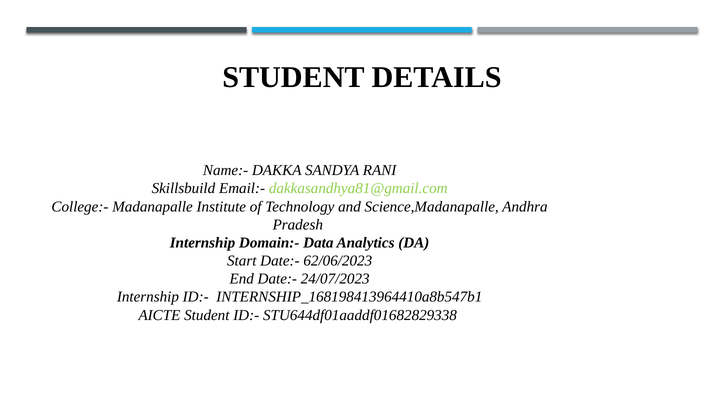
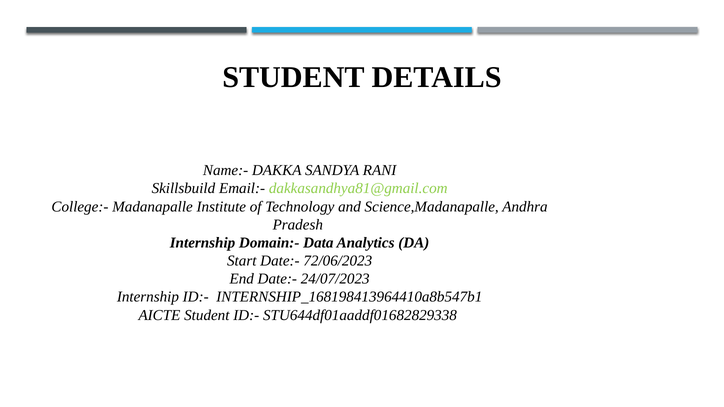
62/06/2023: 62/06/2023 -> 72/06/2023 (338, 261)
